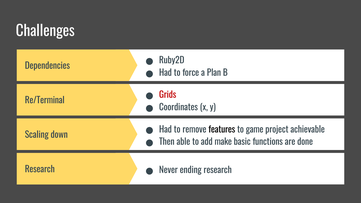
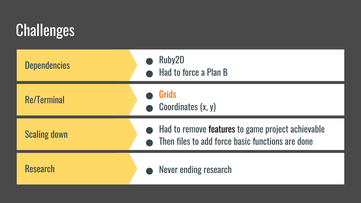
Grids colour: red -> orange (168, 95)
able: able -> files (183, 142)
add make: make -> force (223, 142)
